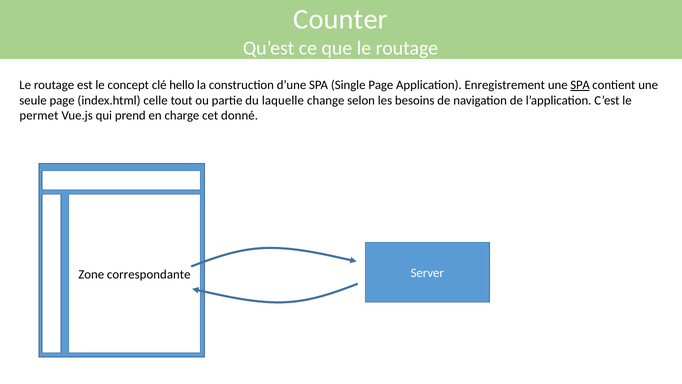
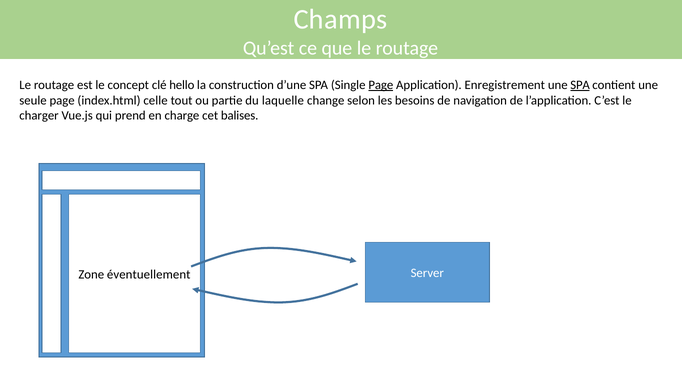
Counter: Counter -> Champs (340, 20)
Page underline: none -> present (381, 85)
permet: permet -> charger (39, 116)
donné: donné -> balises (240, 116)
correspondante: correspondante -> éventuellement (149, 274)
